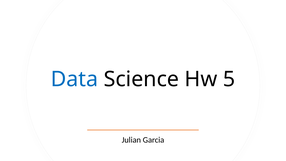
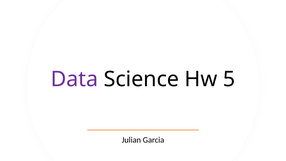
Data colour: blue -> purple (74, 79)
